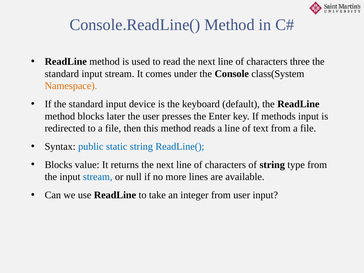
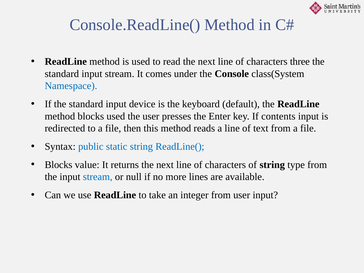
Namespace colour: orange -> blue (71, 86)
blocks later: later -> used (116, 116)
methods: methods -> contents (278, 116)
